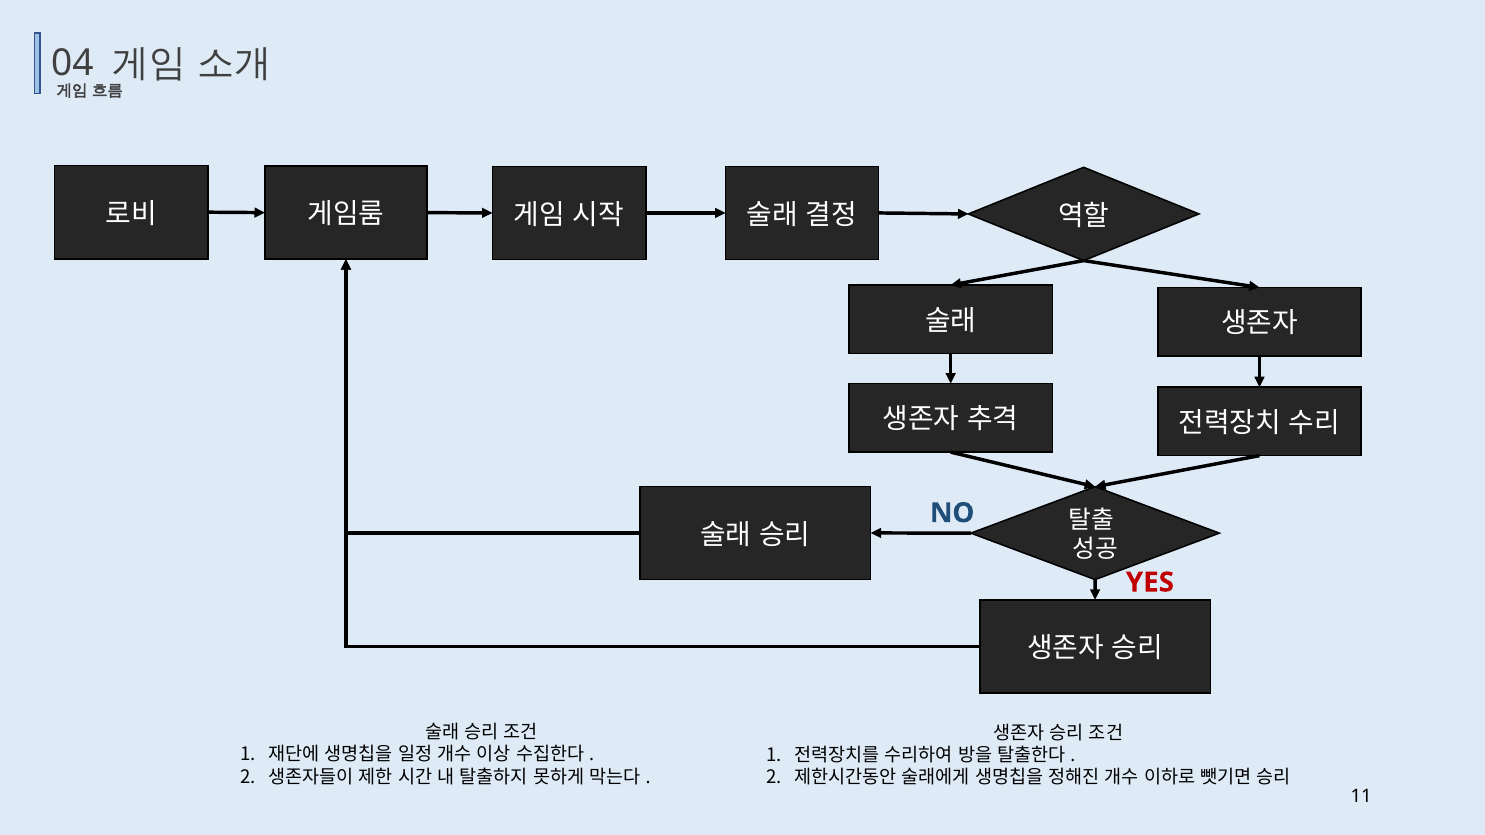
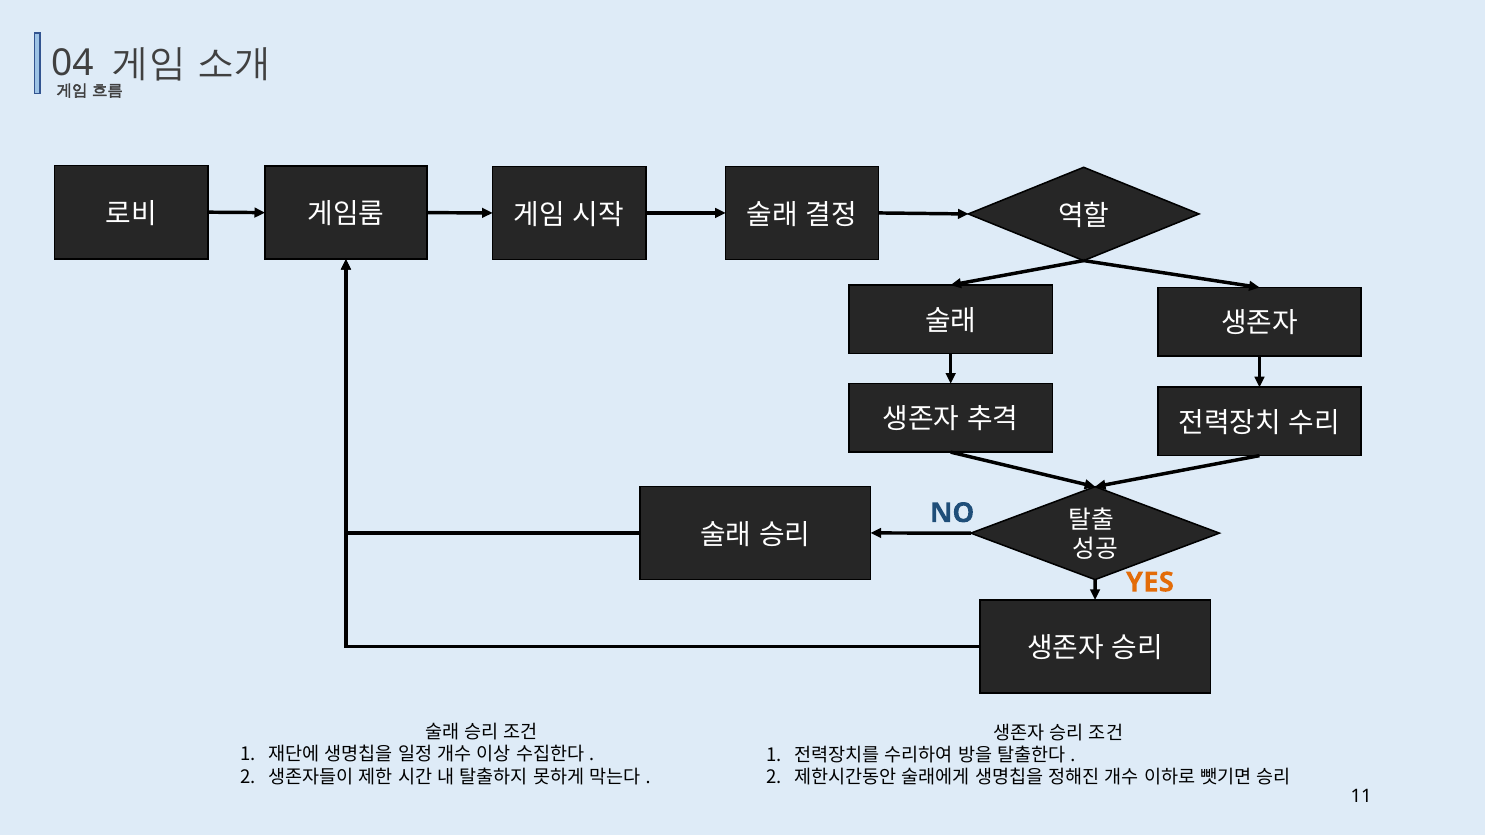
YES colour: red -> orange (1150, 583)
